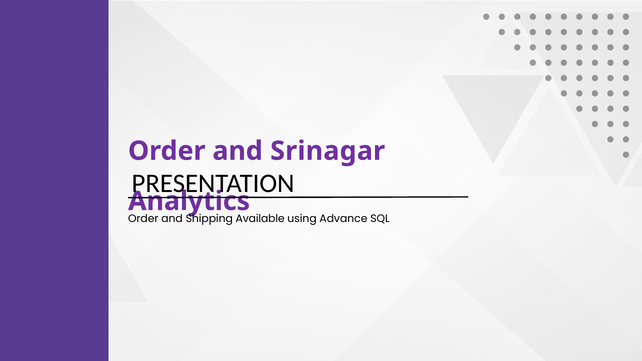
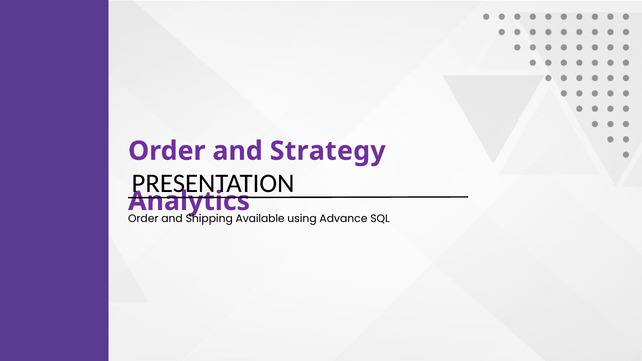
Srinagar: Srinagar -> Strategy (328, 151)
